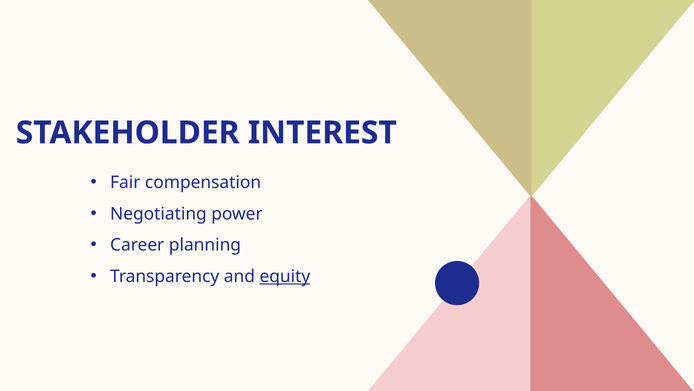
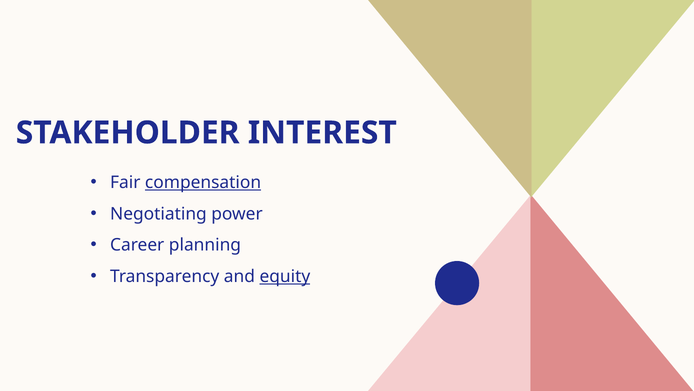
compensation underline: none -> present (203, 182)
